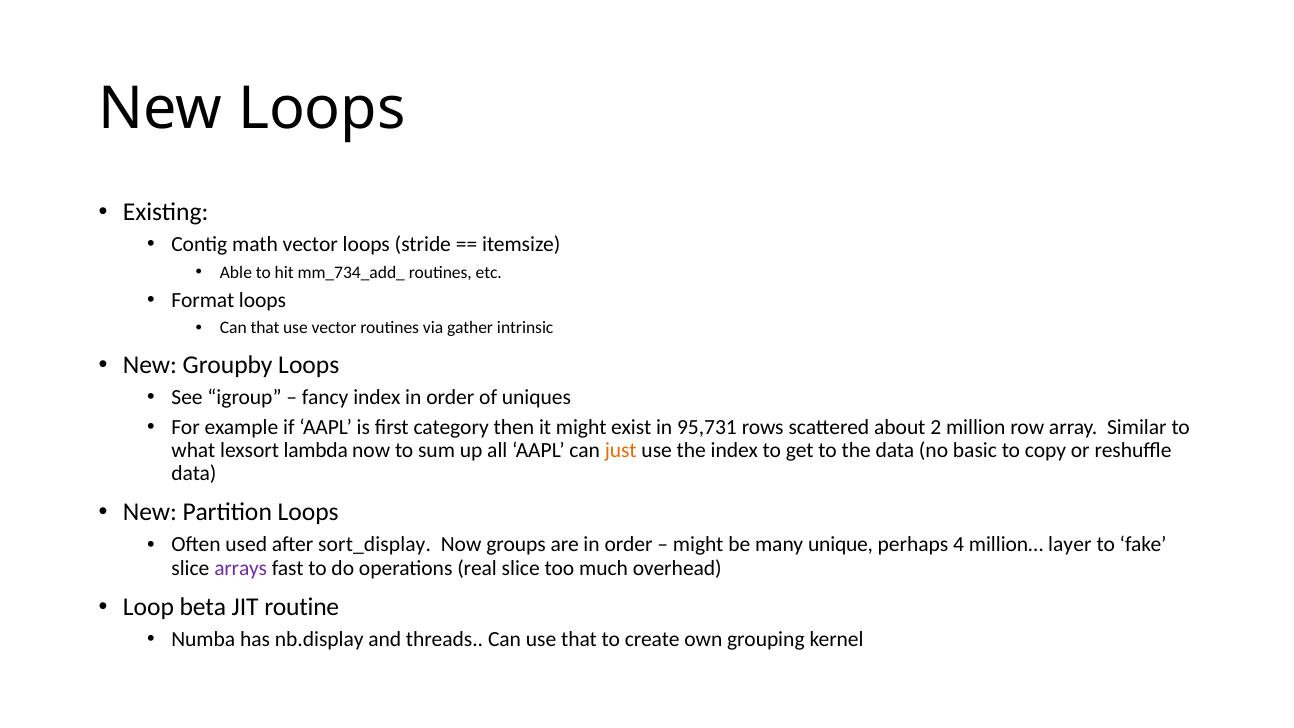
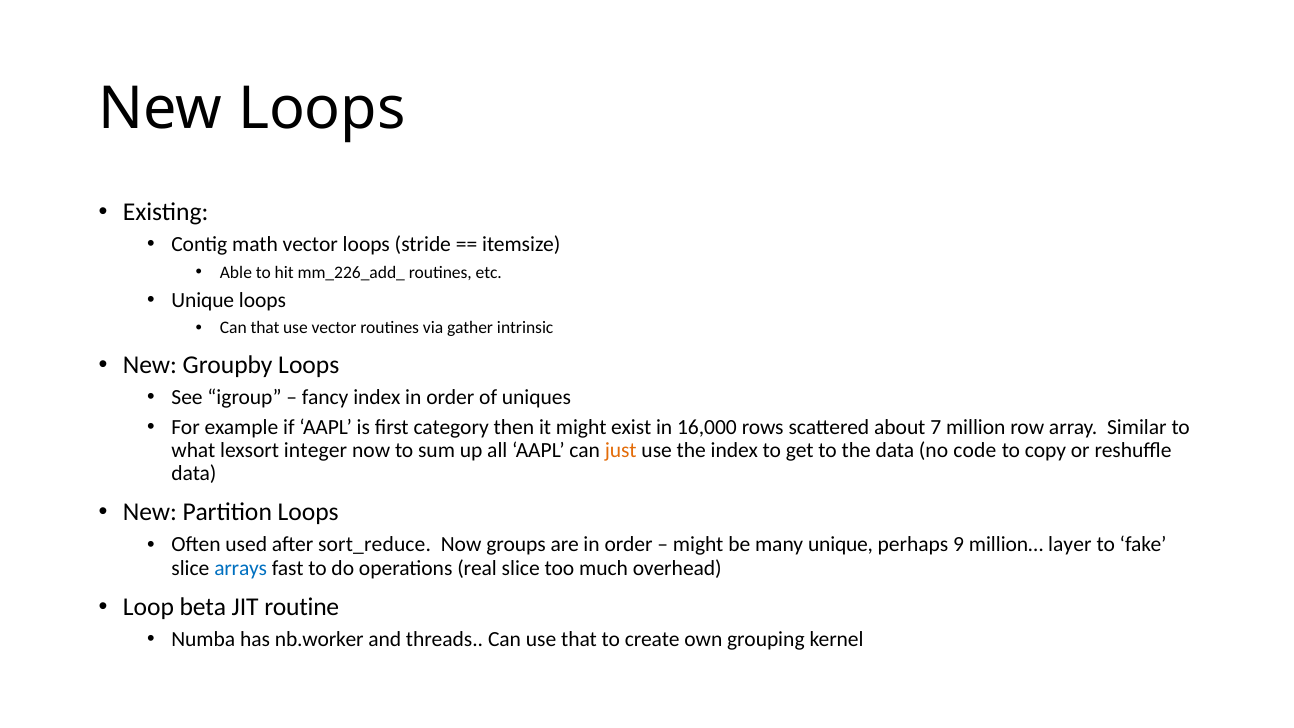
mm_734_add_: mm_734_add_ -> mm_226_add_ (351, 272)
Format: Format -> Unique (203, 300)
95,731: 95,731 -> 16,000 (707, 427)
2: 2 -> 7 (936, 427)
lambda: lambda -> integer (316, 450)
basic: basic -> code (975, 450)
sort_display: sort_display -> sort_reduce (375, 545)
4: 4 -> 9 (959, 545)
arrays colour: purple -> blue (241, 568)
nb.display: nb.display -> nb.worker (319, 639)
